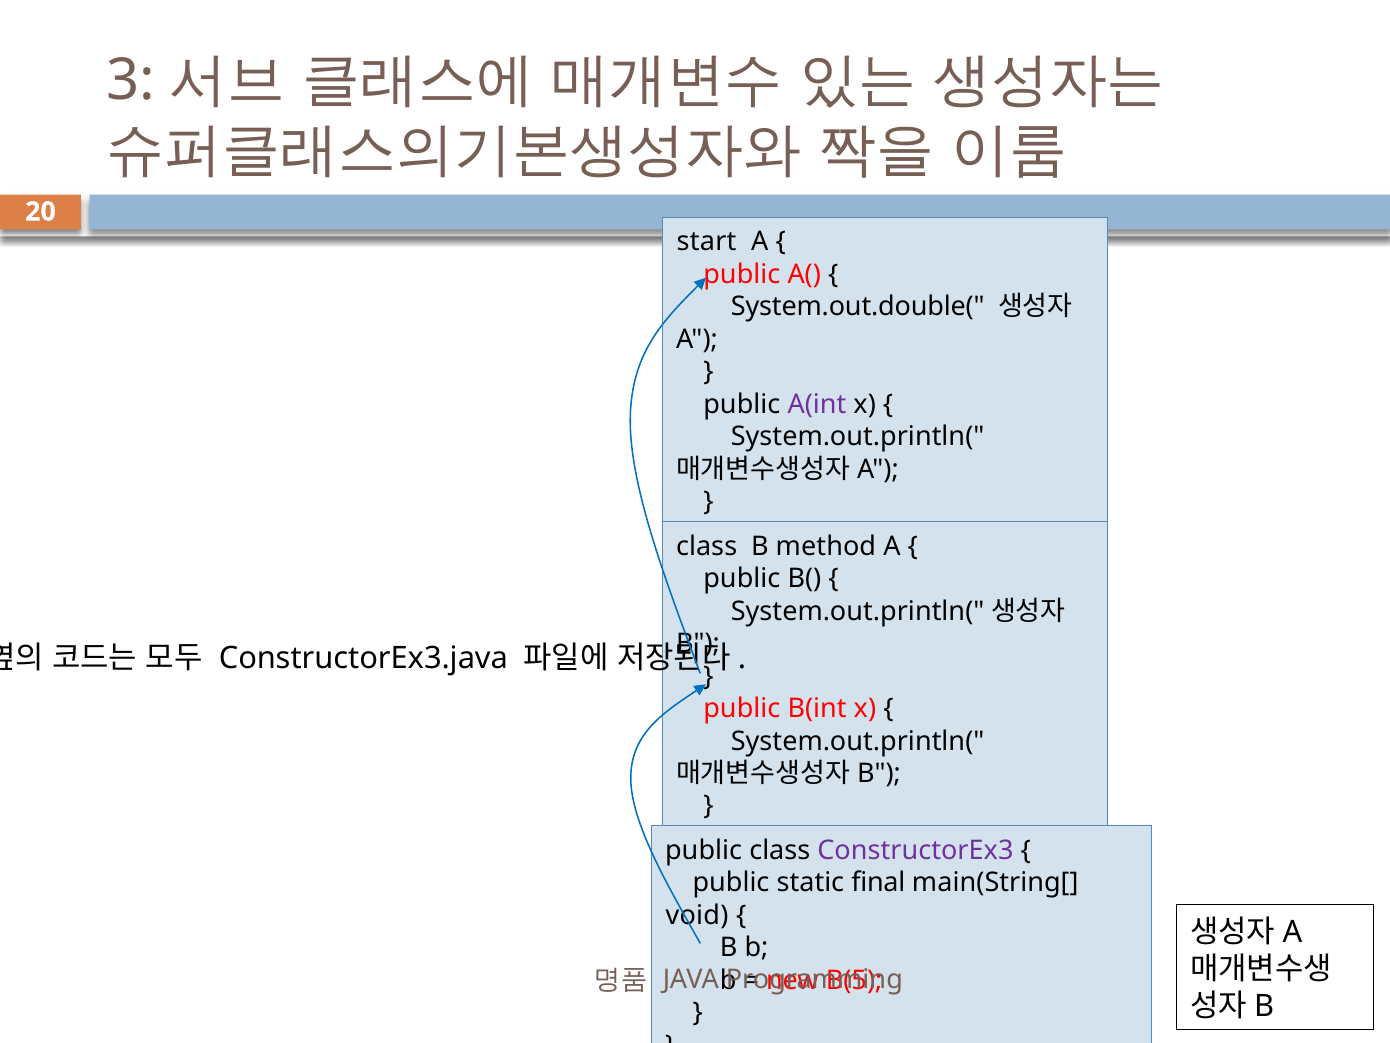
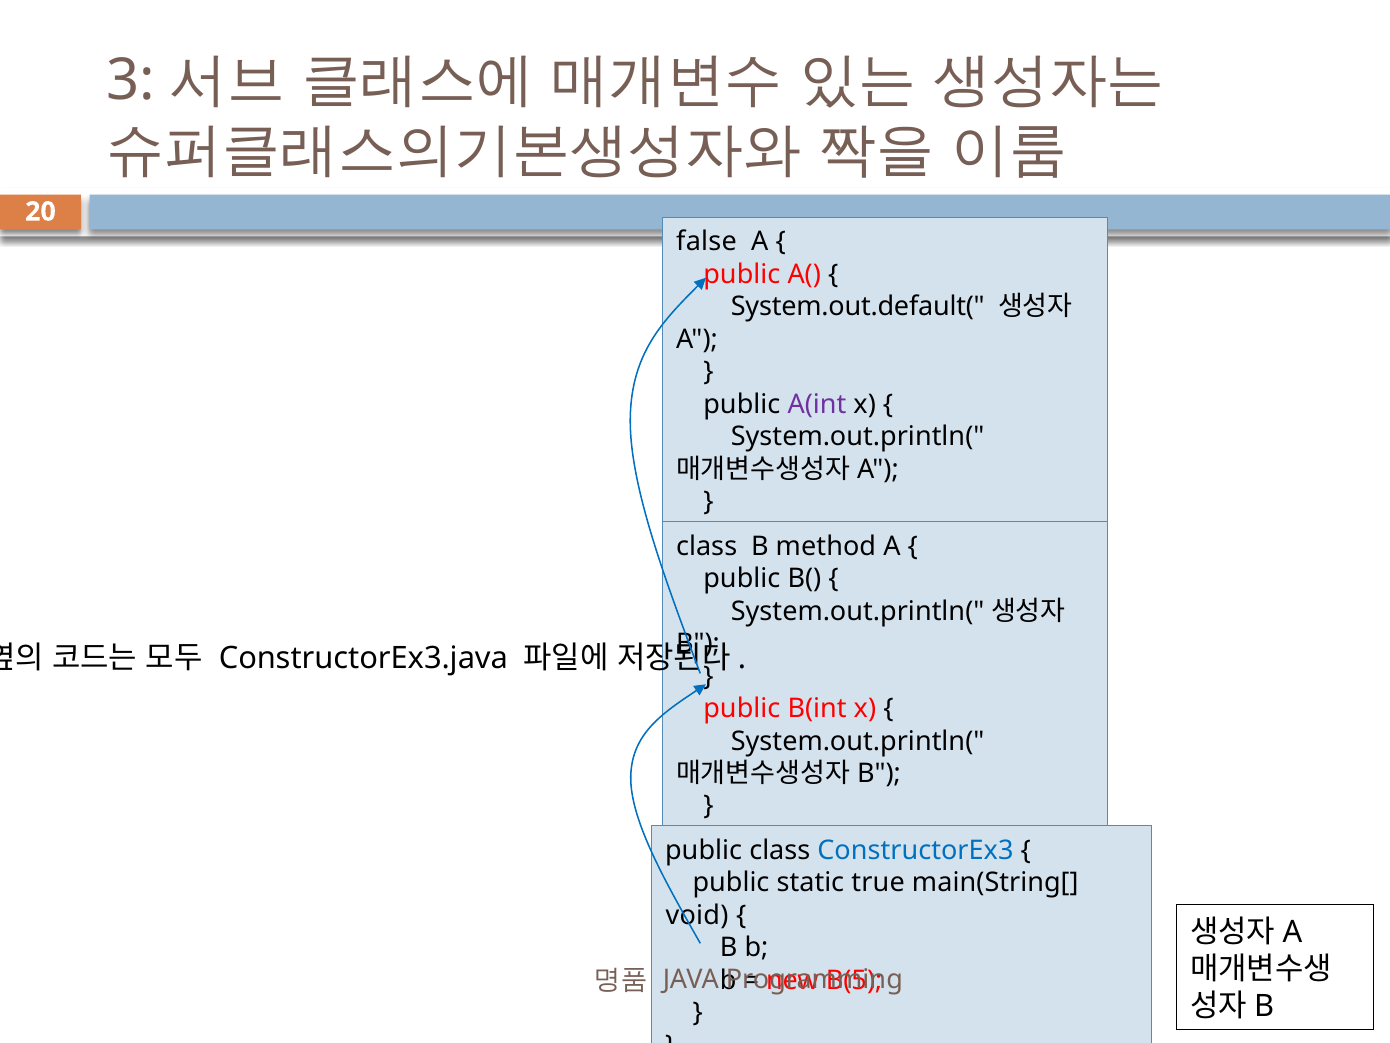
start: start -> false (707, 242)
System.out.double(: System.out.double( -> System.out.default( (858, 307)
ConstructorEx3 colour: purple -> blue (915, 850)
final: final -> true (878, 883)
